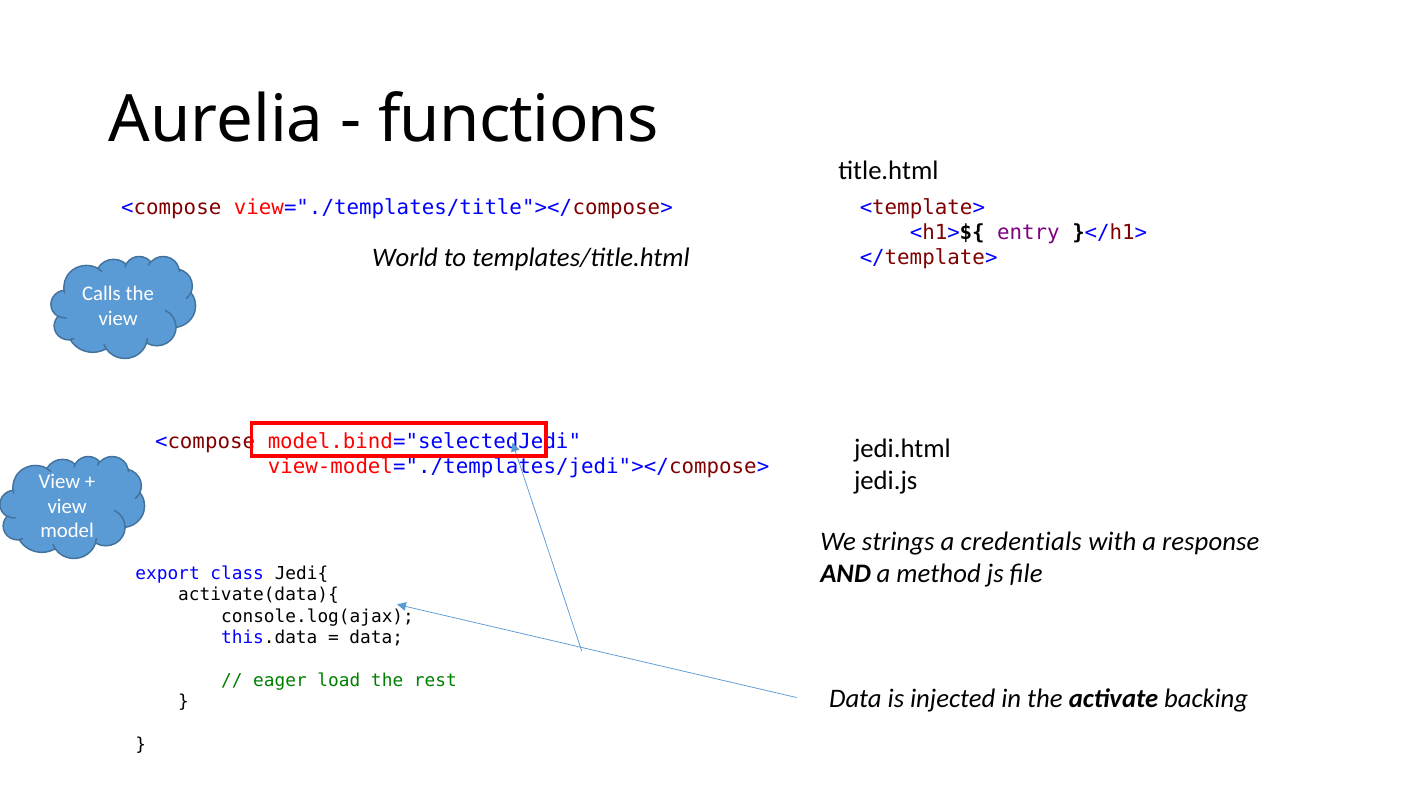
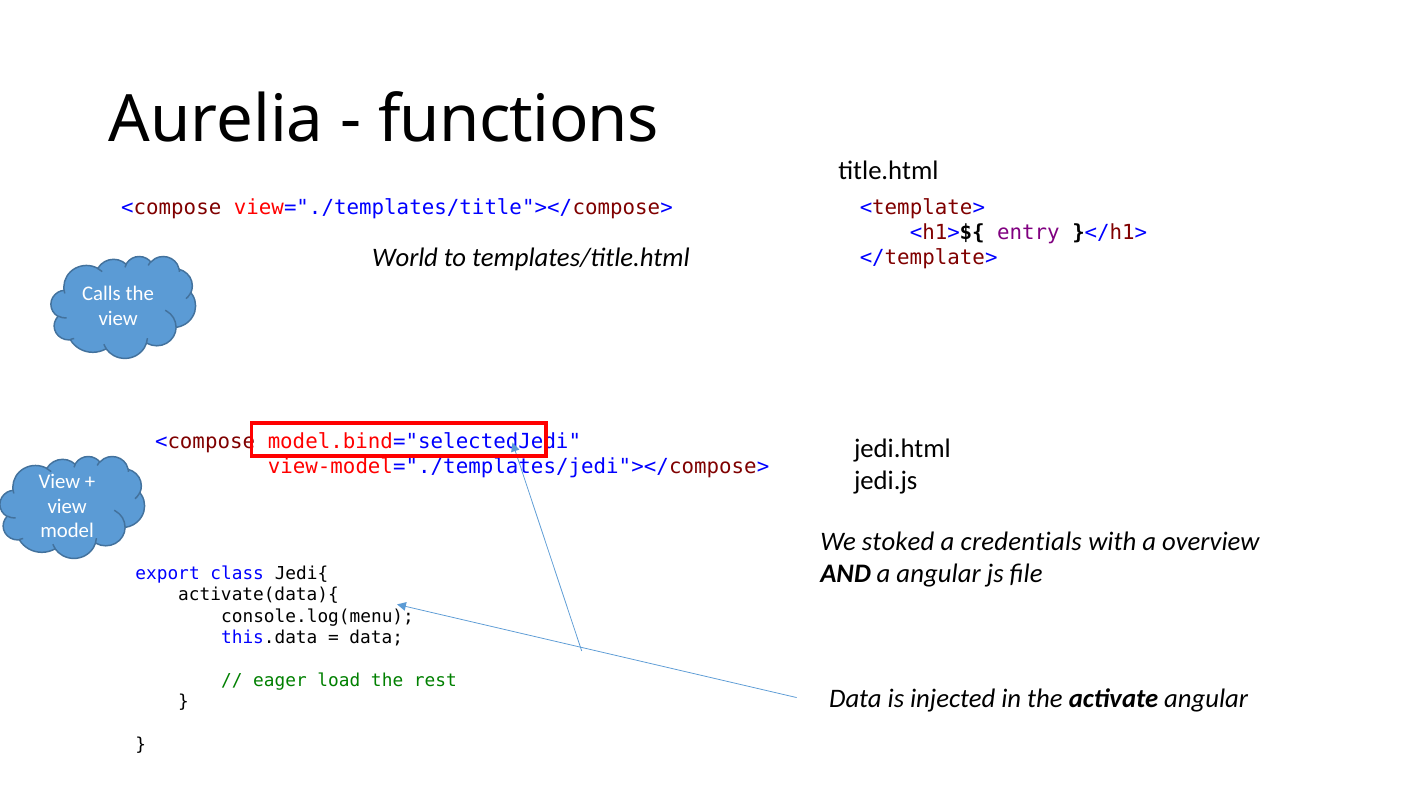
strings: strings -> stoked (898, 542)
response: response -> overview (1211, 542)
a method: method -> angular (939, 574)
console.log(ajax: console.log(ajax -> console.log(menu (318, 617)
activate backing: backing -> angular (1206, 700)
